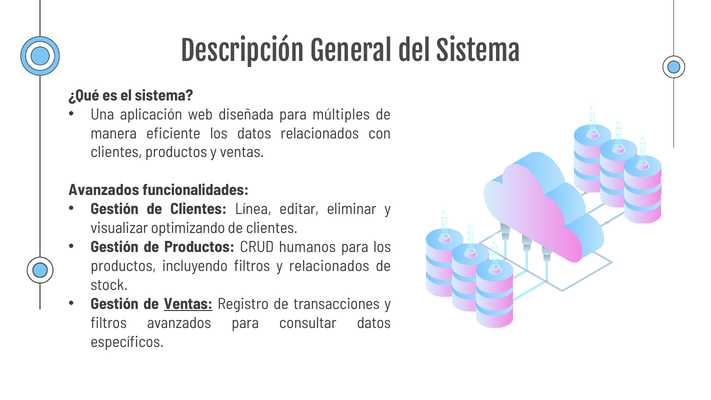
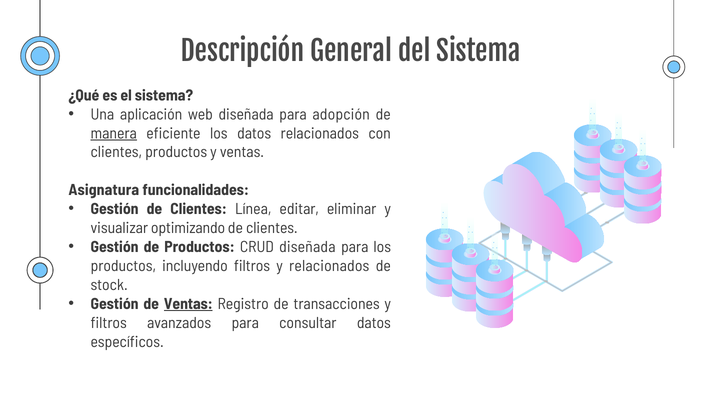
múltiples: múltiples -> adopción (341, 114)
manera underline: none -> present (114, 133)
Avanzados: Avanzados -> Asignatura (104, 190)
CRUD humanos: humanos -> diseñada (307, 247)
